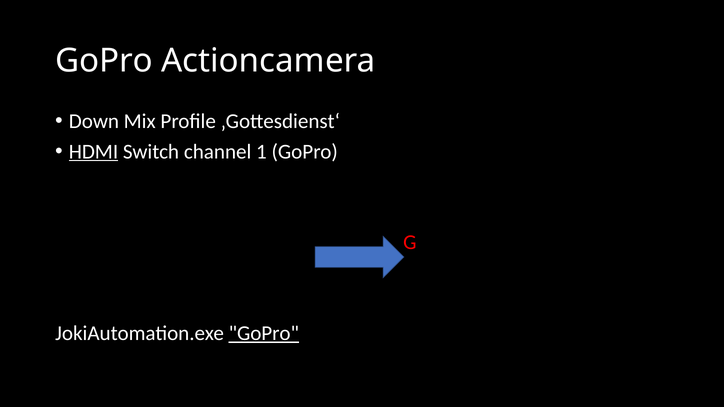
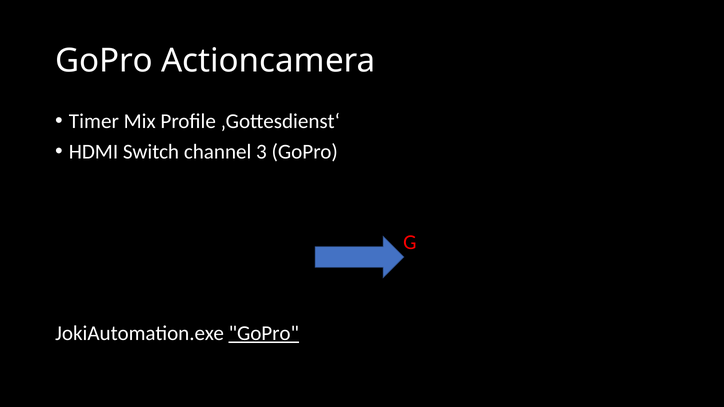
Down: Down -> Timer (94, 121)
HDMI underline: present -> none (93, 152)
1: 1 -> 3 (261, 152)
